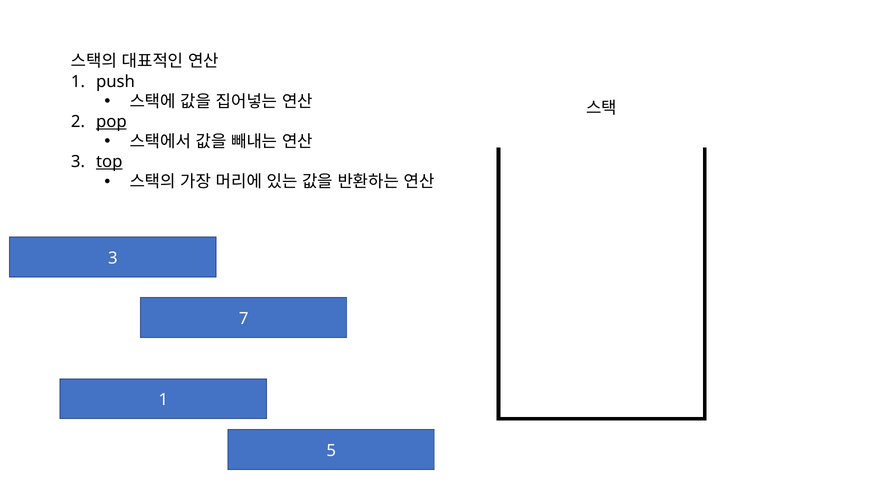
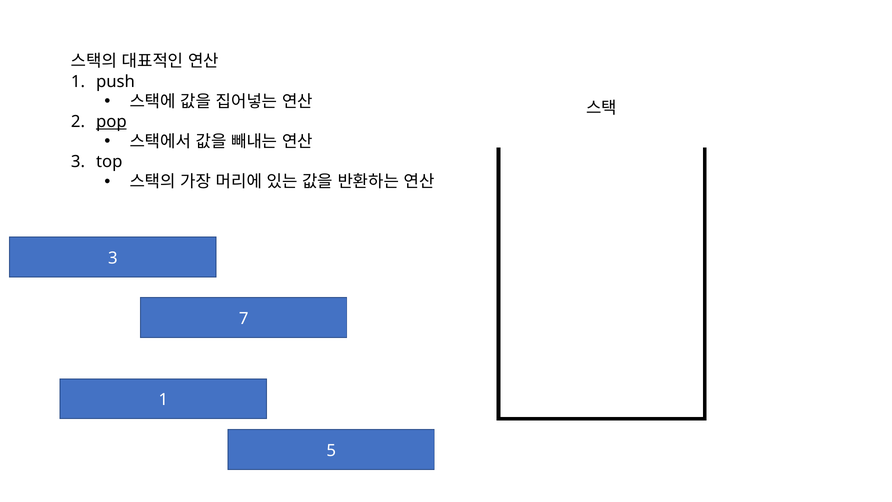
top underline: present -> none (109, 162)
